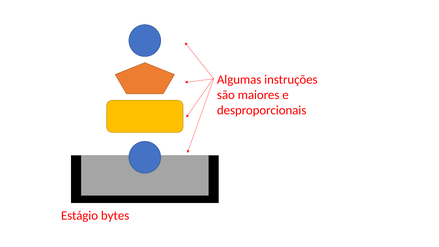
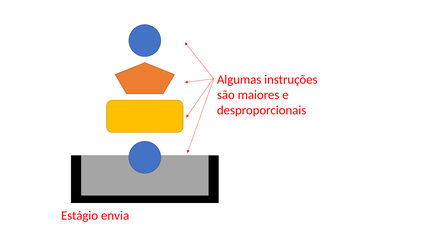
bytes: bytes -> envia (115, 215)
